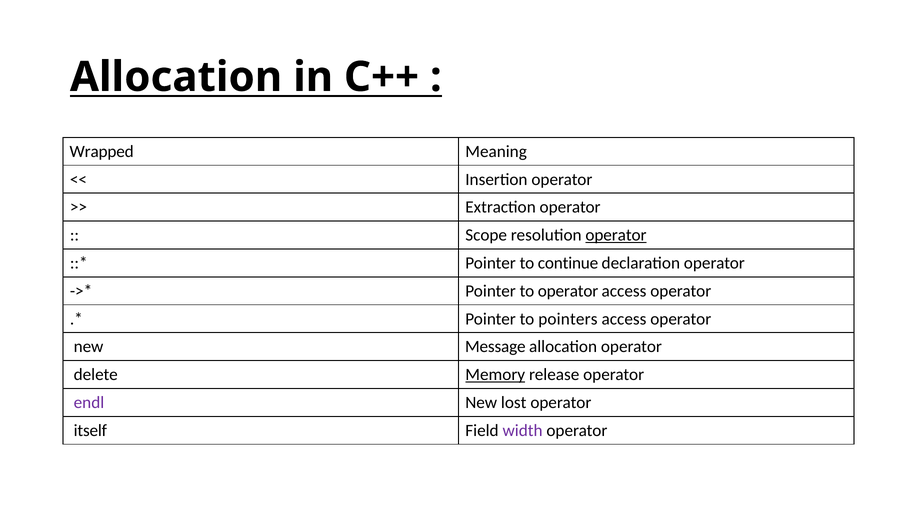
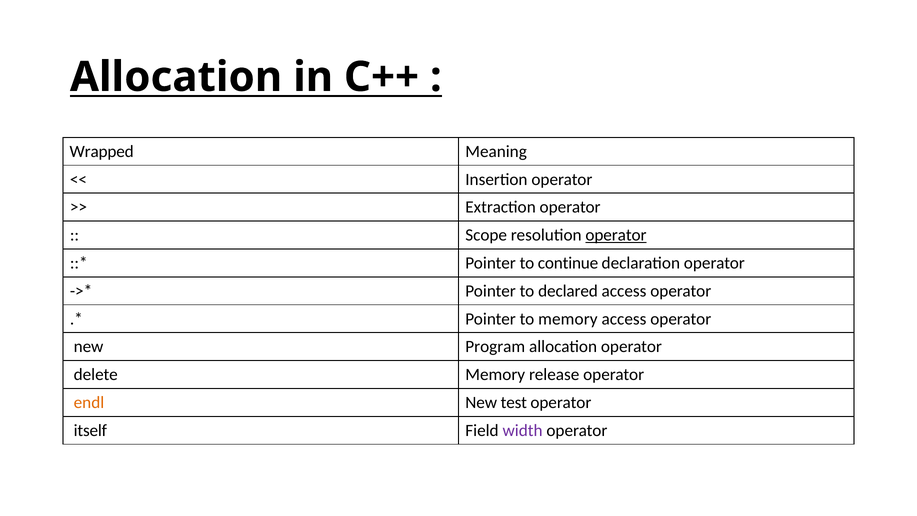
to operator: operator -> declared (568, 291)
to pointers: pointers -> memory (568, 319)
Message: Message -> Program (495, 347)
Memory underline: present -> none (495, 375)
endl colour: purple -> orange (89, 402)
lost: lost -> test (514, 402)
